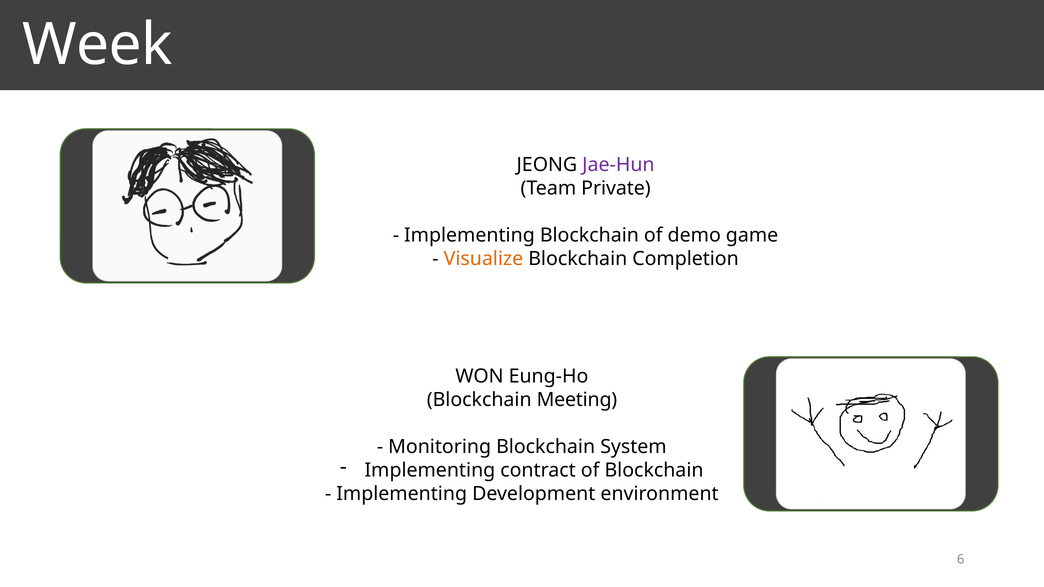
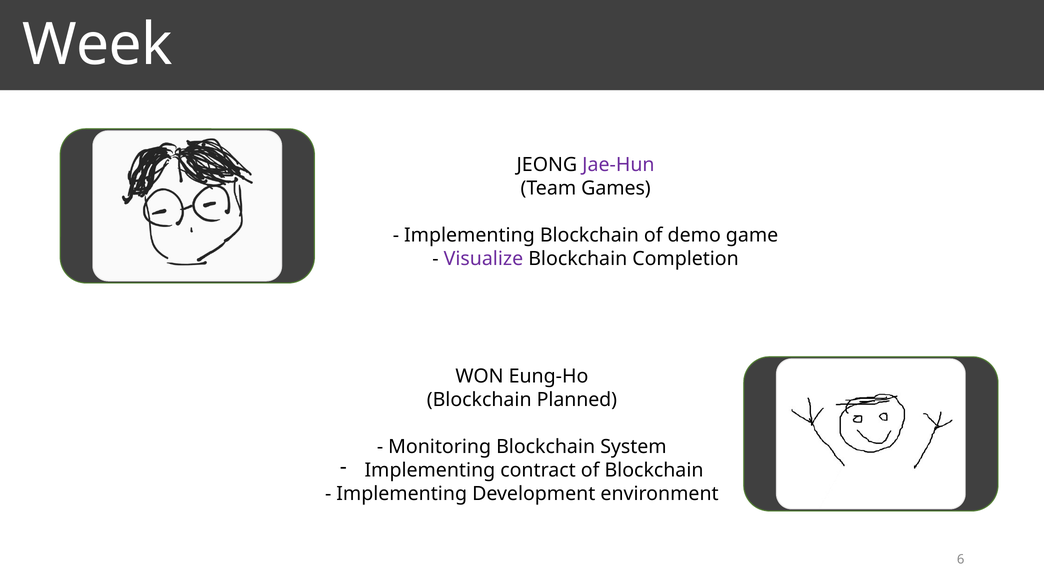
Private: Private -> Games (616, 188)
Visualize colour: orange -> purple (483, 259)
Meeting: Meeting -> Planned (577, 400)
